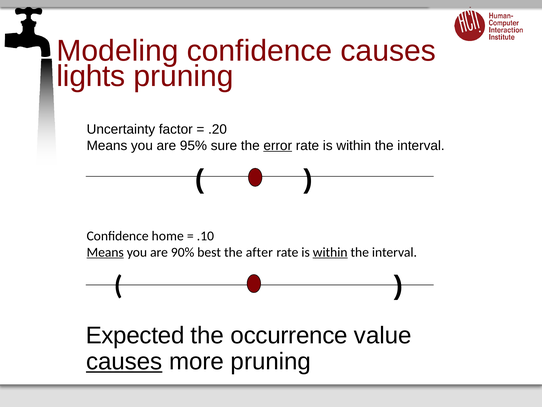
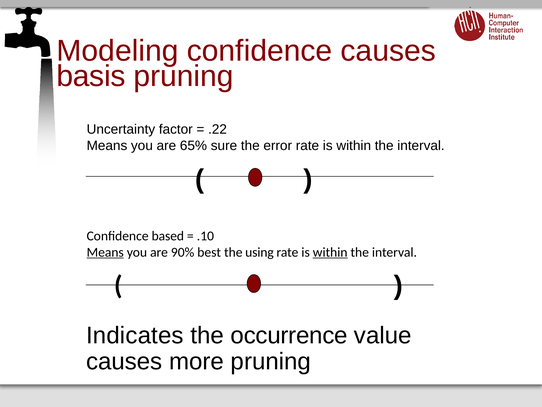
lights: lights -> basis (91, 76)
.20: .20 -> .22 (218, 129)
95%: 95% -> 65% (193, 145)
error underline: present -> none (278, 145)
home: home -> based (168, 236)
after: after -> using (259, 252)
Expected: Expected -> Indicates (135, 335)
causes underline: present -> none (124, 361)
